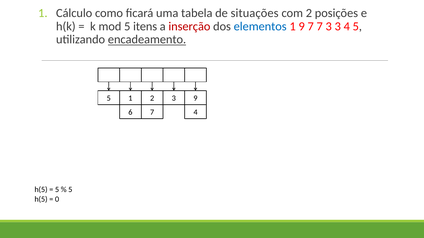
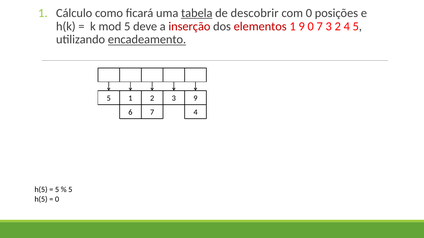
tabela underline: none -> present (197, 13)
situações: situações -> descobrir (255, 13)
com 2: 2 -> 0 (309, 13)
itens: itens -> deve (145, 26)
elementos colour: blue -> red (260, 26)
9 7: 7 -> 0 (311, 26)
3 3: 3 -> 2 (338, 26)
